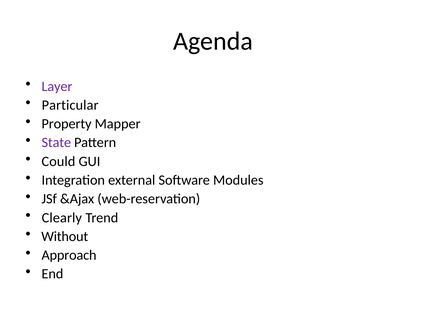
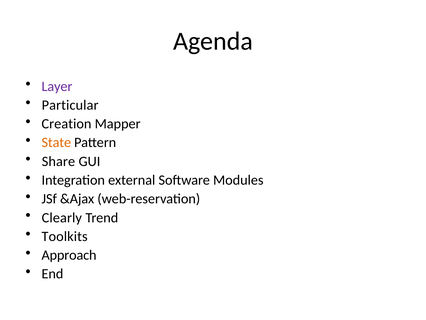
Property: Property -> Creation (66, 124)
State colour: purple -> orange (56, 142)
Could: Could -> Share (58, 161)
Without: Without -> Toolkits (65, 236)
